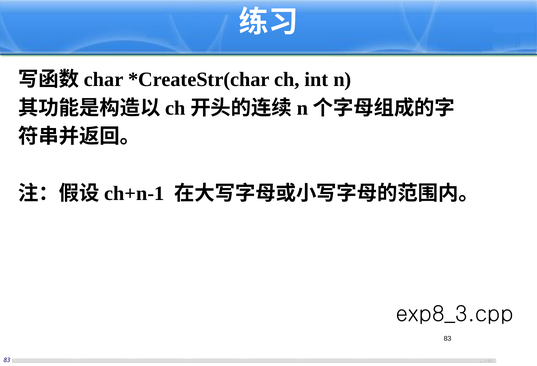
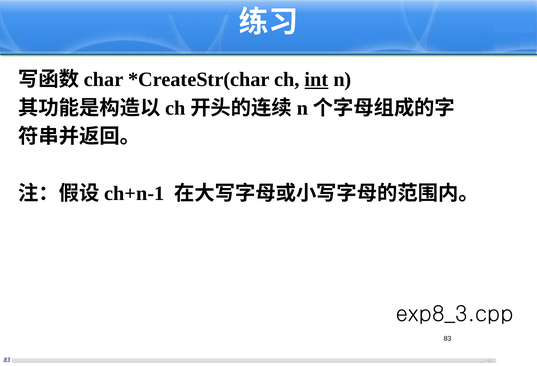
int underline: none -> present (316, 79)
